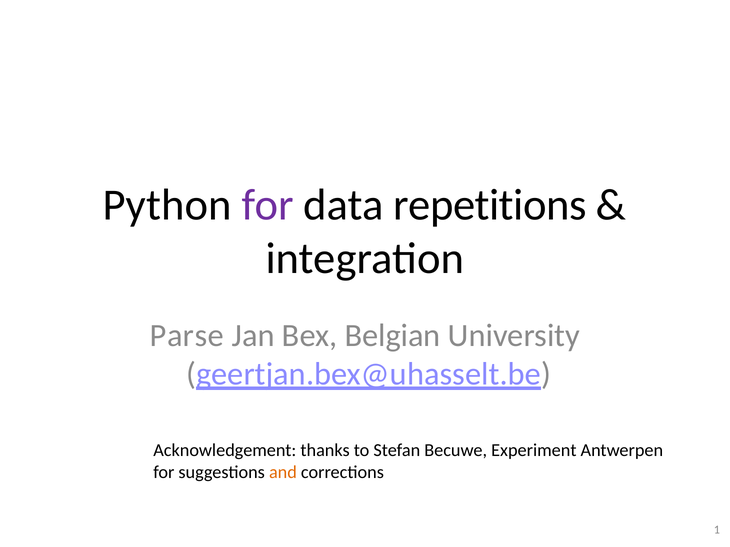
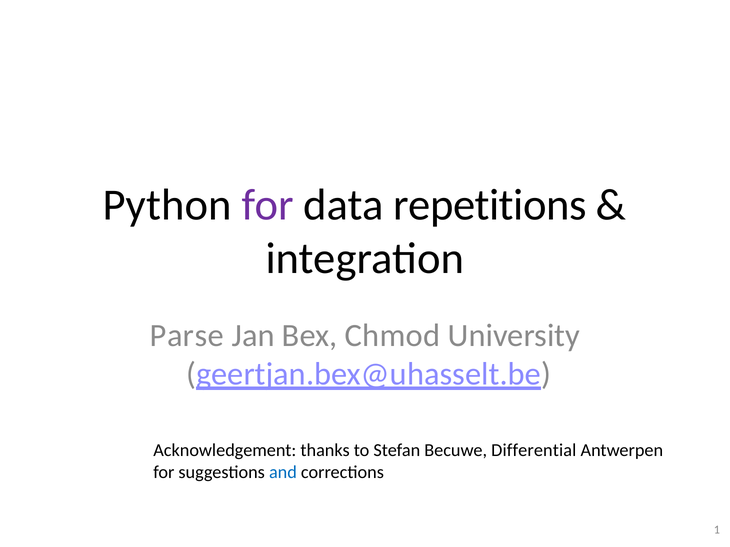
Belgian: Belgian -> Chmod (392, 336)
Experiment: Experiment -> Differential (534, 451)
and colour: orange -> blue (283, 472)
